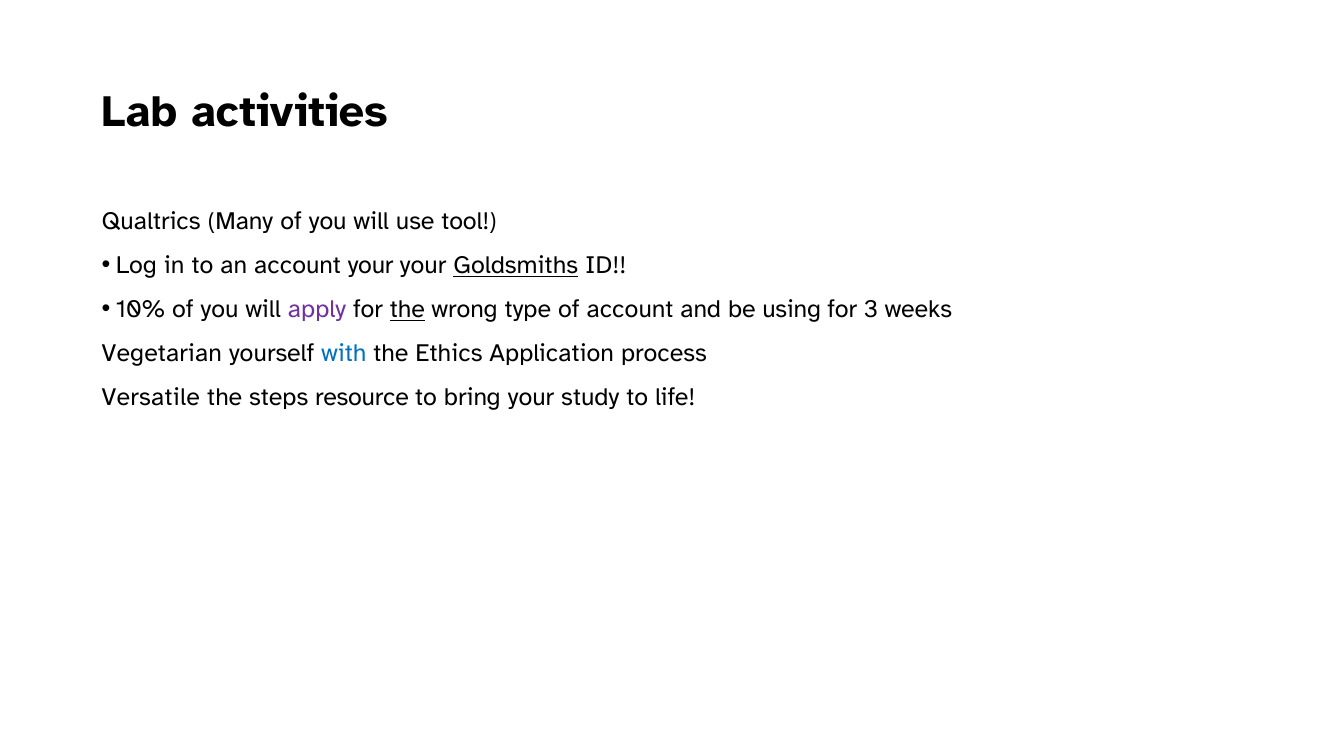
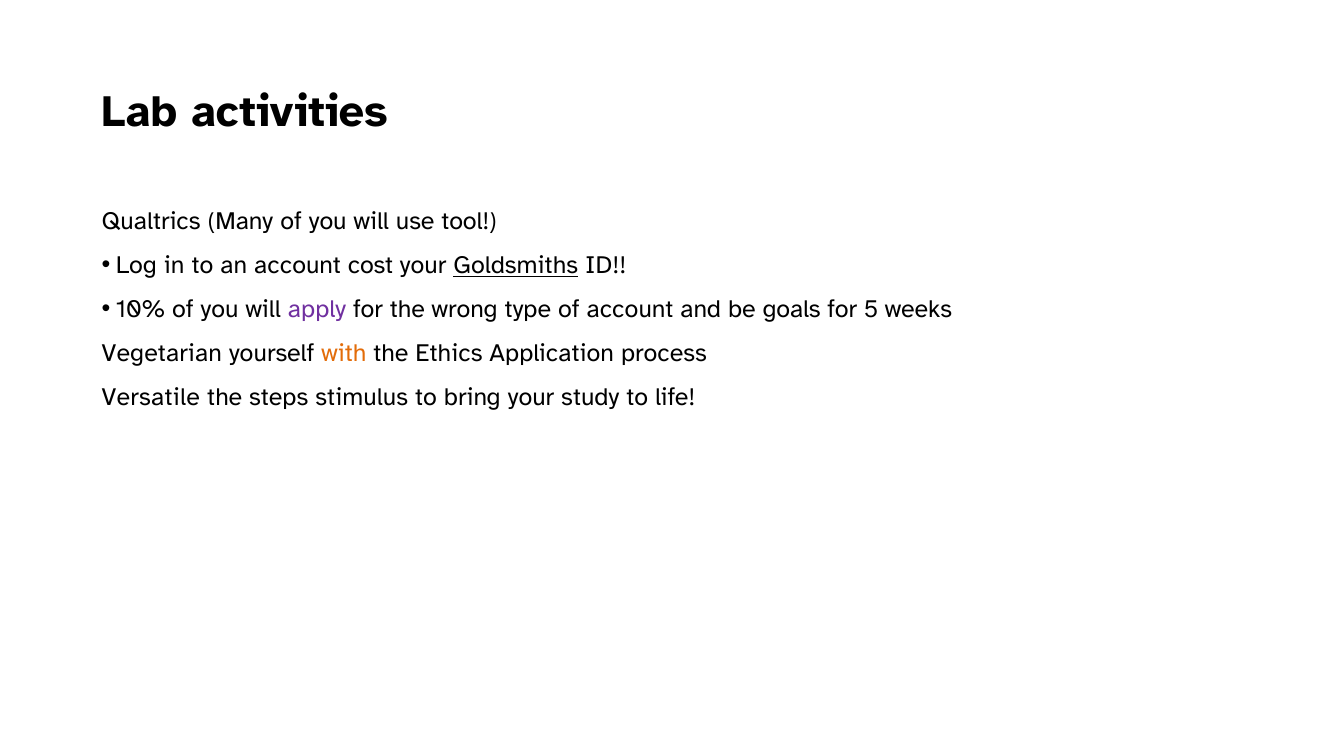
account your: your -> cost (371, 265)
the underline: present -> none (407, 309)
using: using -> goals (792, 309)
3: 3 -> 5 (871, 309)
with colour: blue -> orange (344, 353)
resource: resource -> stimulus (362, 397)
